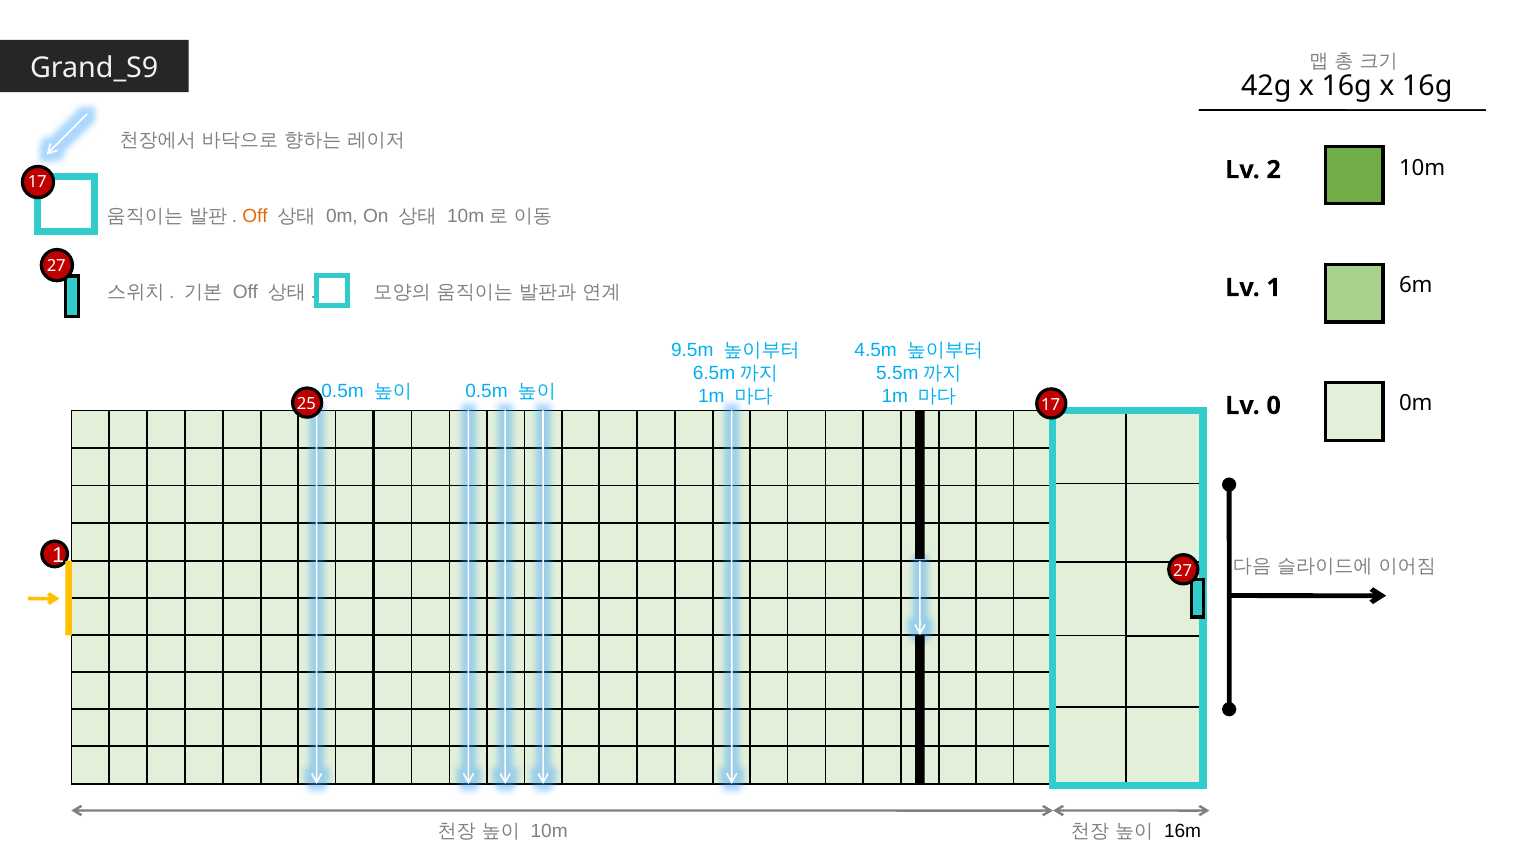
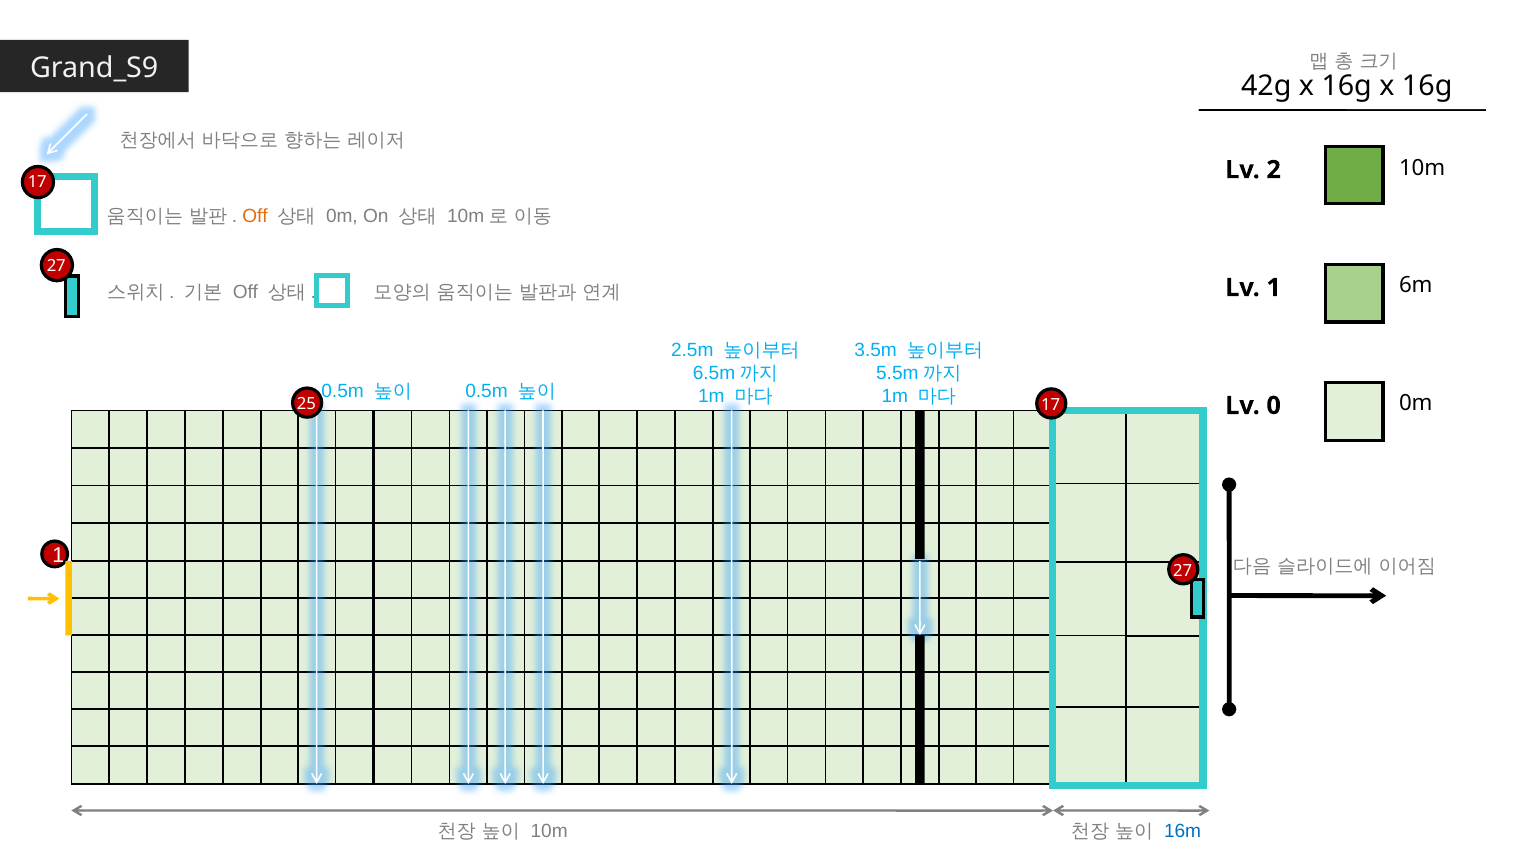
9.5m: 9.5m -> 2.5m (692, 351)
4.5m: 4.5m -> 3.5m (876, 351)
16m colour: black -> blue (1183, 831)
